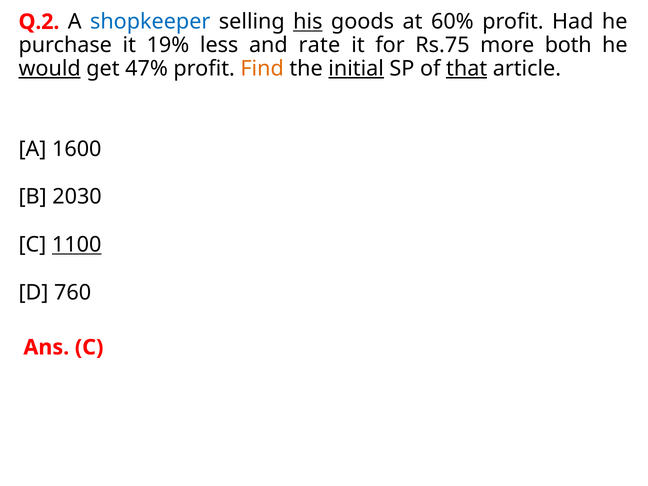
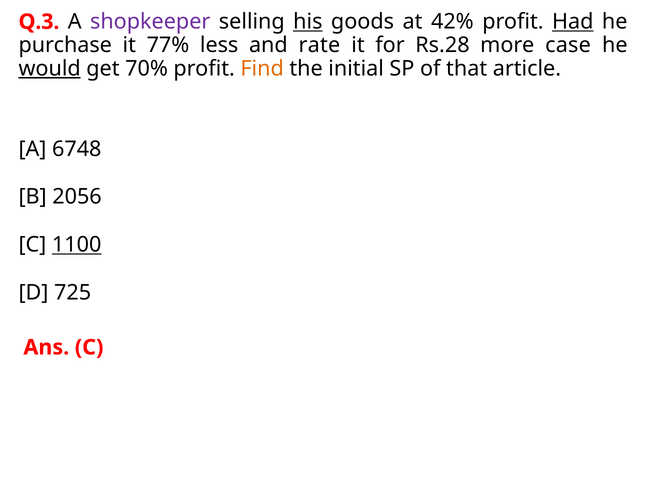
Q.2: Q.2 -> Q.3 (39, 22)
shopkeeper colour: blue -> purple (150, 22)
60%: 60% -> 42% (452, 22)
Had underline: none -> present (573, 22)
19%: 19% -> 77% (168, 45)
Rs.75: Rs.75 -> Rs.28 (442, 45)
both: both -> case (568, 45)
47%: 47% -> 70% (147, 68)
initial underline: present -> none (356, 68)
that underline: present -> none (467, 68)
1600: 1600 -> 6748 (77, 149)
2030: 2030 -> 2056 (77, 197)
760: 760 -> 725 (73, 293)
